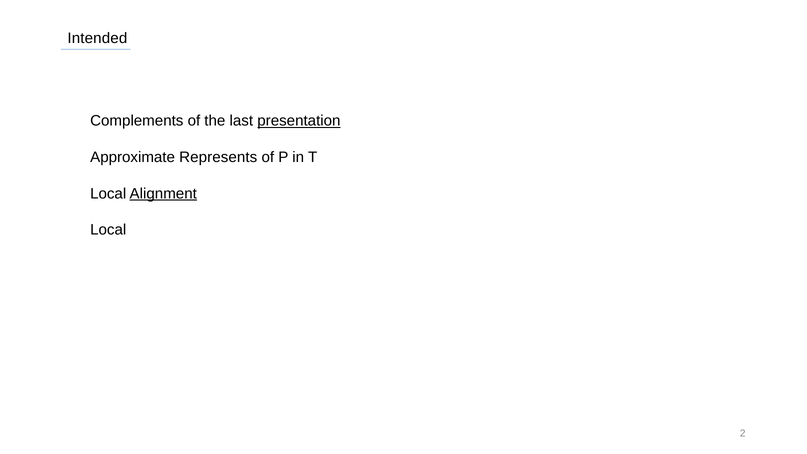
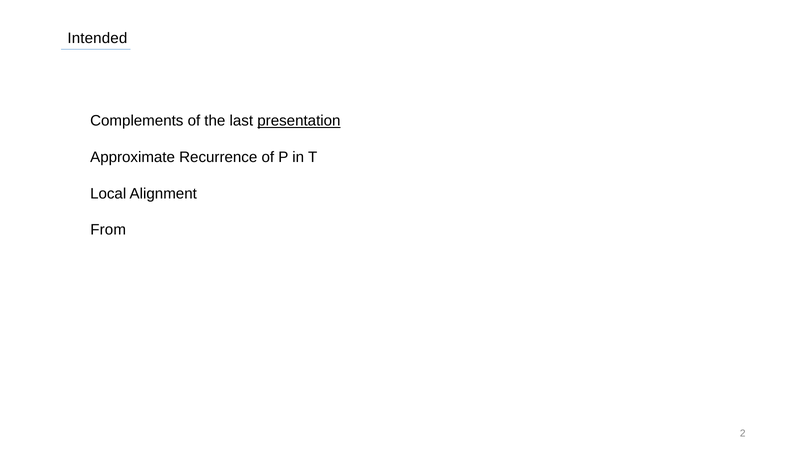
Represents: Represents -> Recurrence (218, 157)
Alignment underline: present -> none (163, 194)
Local: Local -> From (108, 230)
